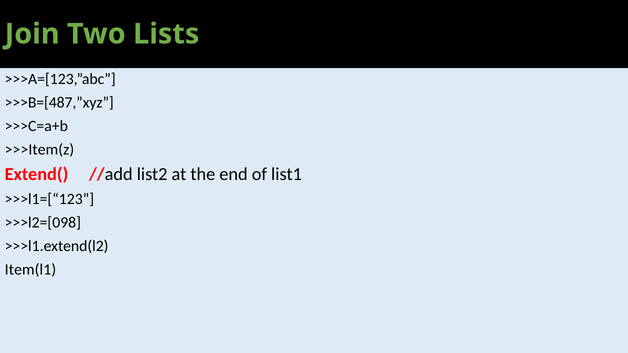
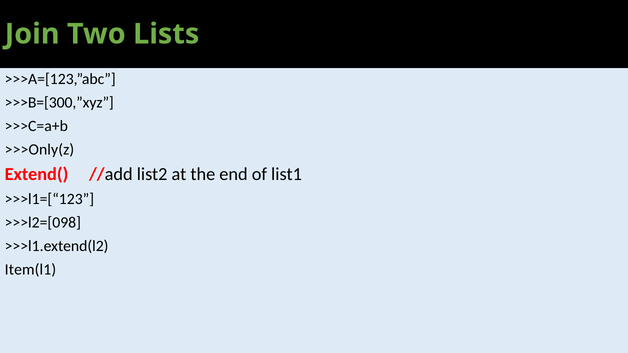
>>>B=[487,”xyz: >>>B=[487,”xyz -> >>>B=[300,”xyz (59, 103)
>>>Item(z: >>>Item(z -> >>>Only(z (39, 150)
